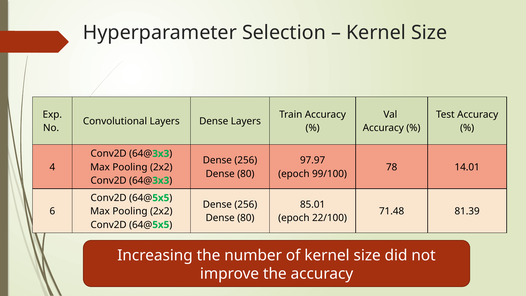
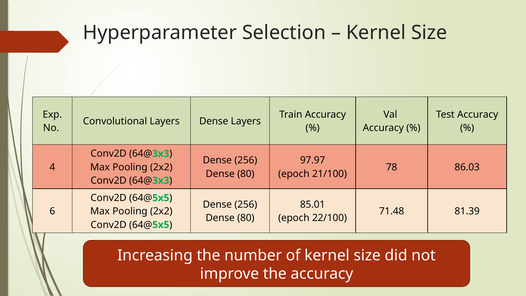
14.01: 14.01 -> 86.03 (467, 167)
99/100: 99/100 -> 21/100 (330, 174)
